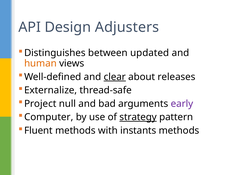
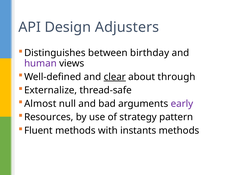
updated: updated -> birthday (150, 53)
human colour: orange -> purple (40, 63)
releases: releases -> through (177, 77)
Project: Project -> Almost (40, 104)
Computer: Computer -> Resources (49, 117)
strategy underline: present -> none (138, 117)
